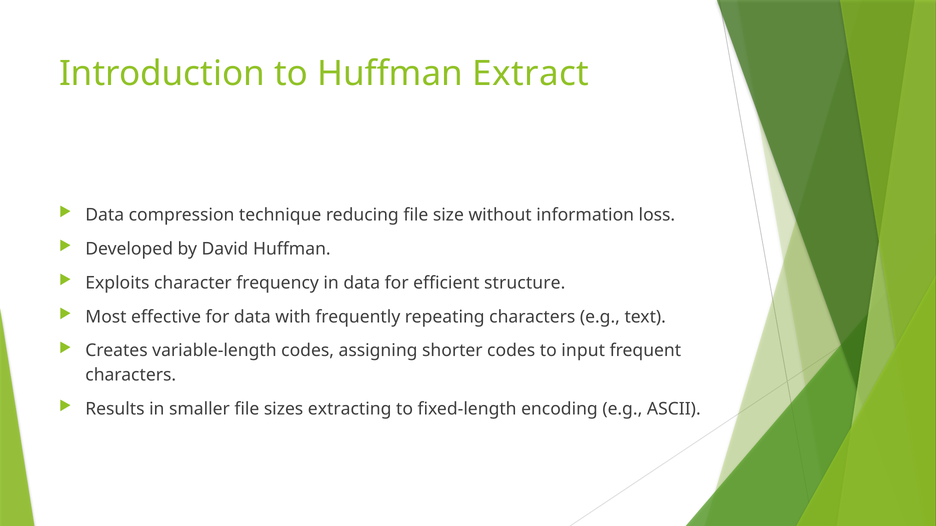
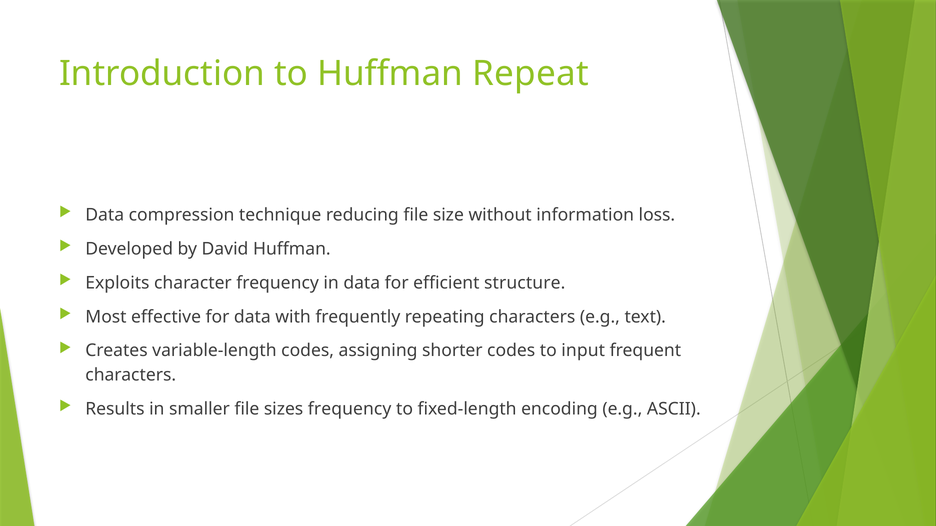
Extract: Extract -> Repeat (531, 74)
sizes extracting: extracting -> frequency (350, 409)
